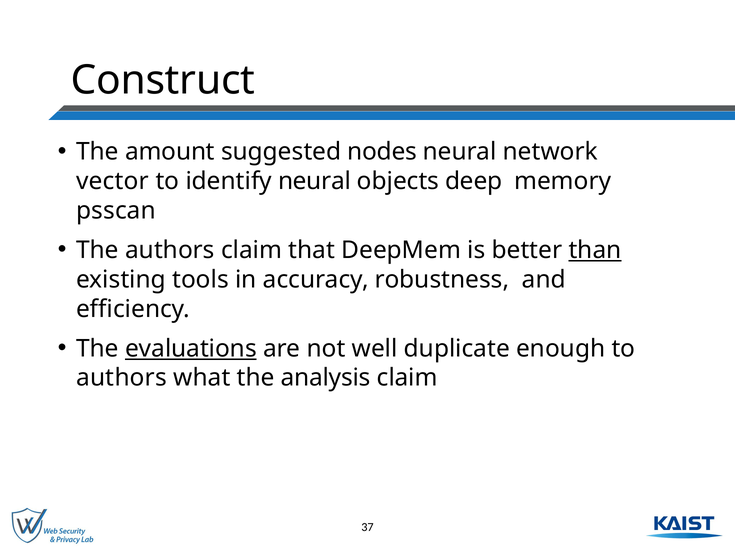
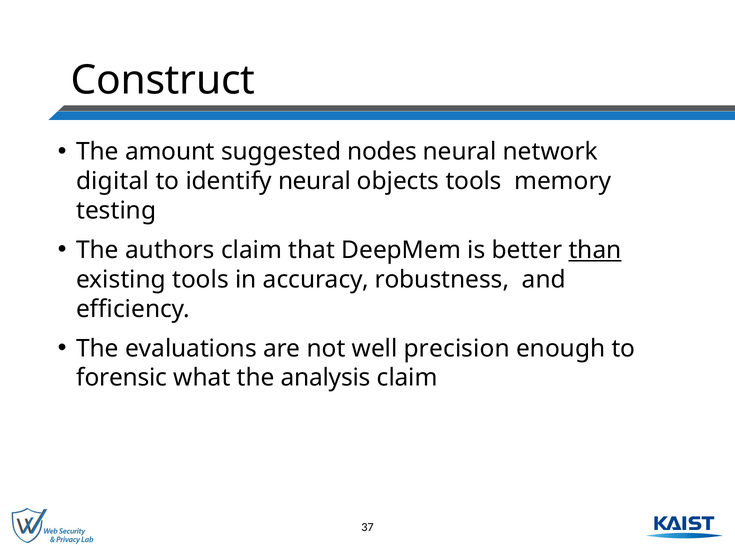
vector: vector -> digital (113, 181)
objects deep: deep -> tools (474, 181)
psscan: psscan -> testing (116, 211)
evaluations underline: present -> none (191, 349)
duplicate: duplicate -> precision (457, 349)
authors: authors -> forensic (122, 378)
